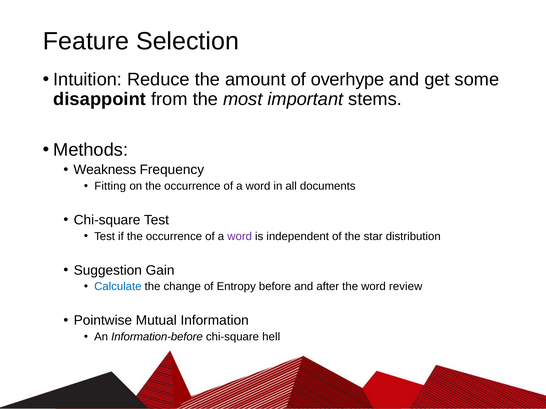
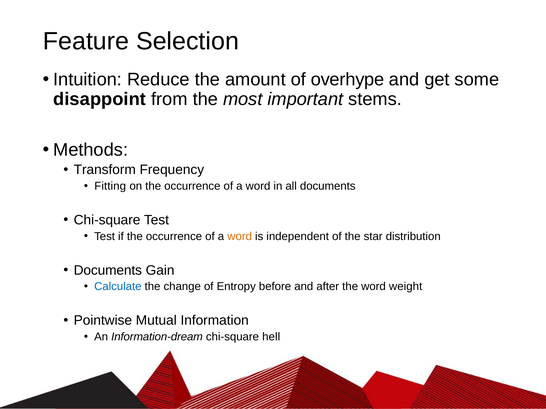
Weakness: Weakness -> Transform (105, 170)
word colour: purple -> orange (240, 237)
Suggestion: Suggestion -> Documents (108, 271)
review: review -> weight (406, 287)
Information-before: Information-before -> Information-dream (157, 337)
